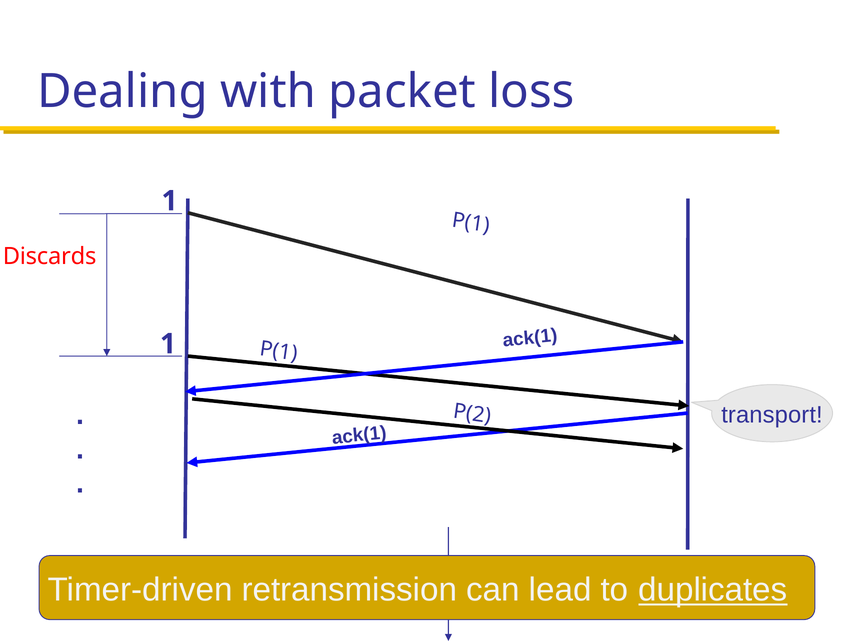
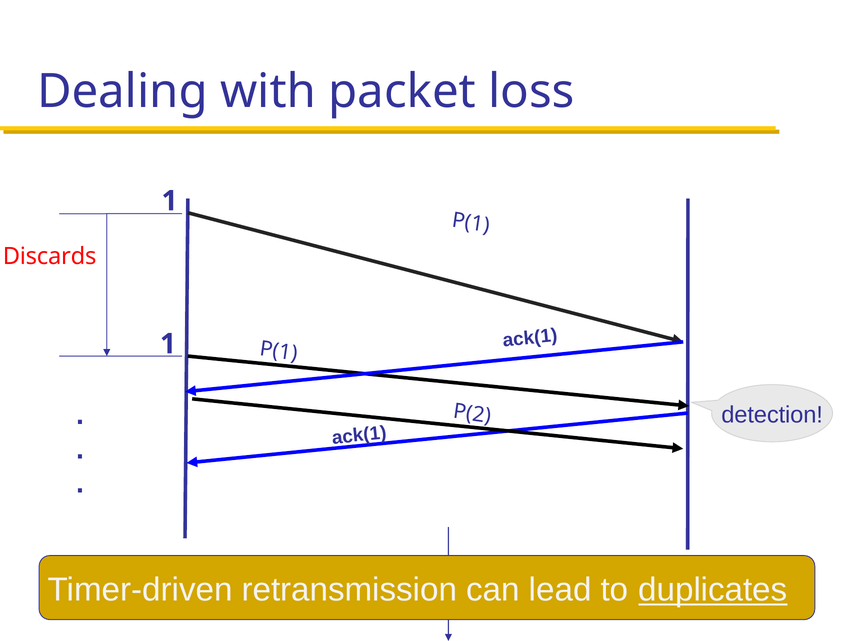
transport: transport -> detection (772, 415)
